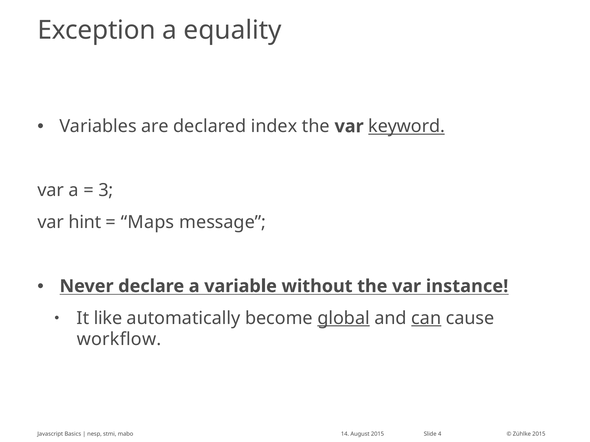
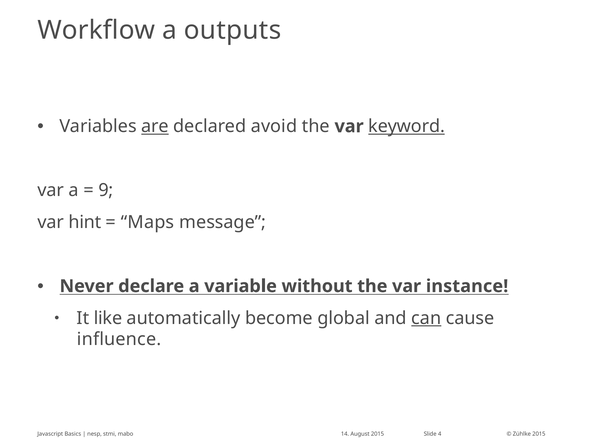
Exception: Exception -> Workflow (96, 30)
equality: equality -> outputs (233, 30)
are underline: none -> present (155, 126)
index: index -> avoid (274, 126)
3: 3 -> 9 (106, 190)
global underline: present -> none (344, 319)
workflow: workflow -> influence (119, 340)
